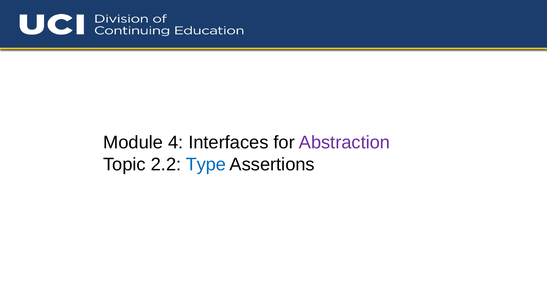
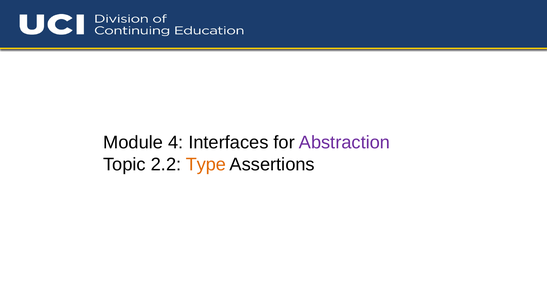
Type colour: blue -> orange (206, 164)
